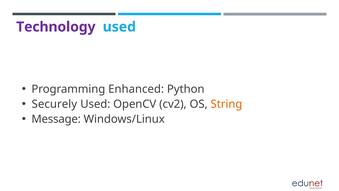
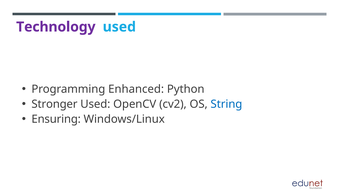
Securely: Securely -> Stronger (54, 104)
String colour: orange -> blue (226, 104)
Message: Message -> Ensuring (56, 119)
